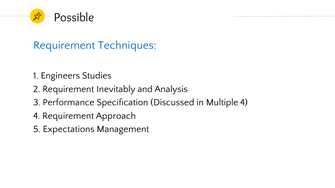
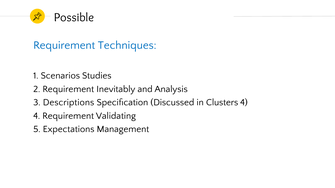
Engineers: Engineers -> Scenarios (60, 76)
Performance: Performance -> Descriptions (69, 103)
Multiple: Multiple -> Clusters (222, 103)
Approach: Approach -> Validating (116, 116)
